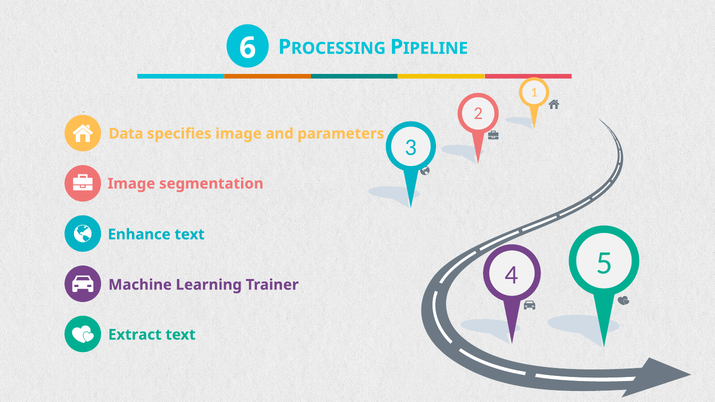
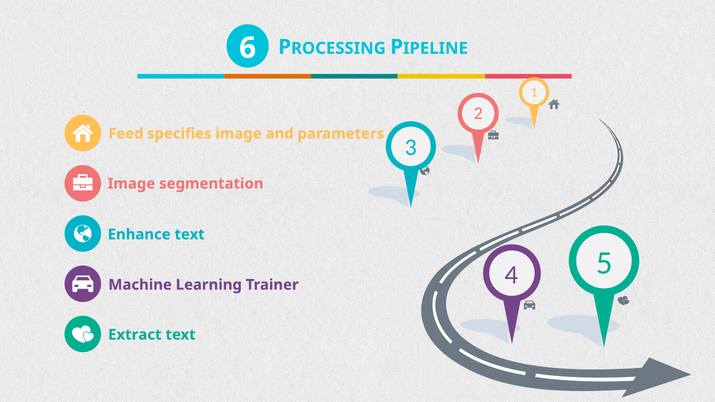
Data: Data -> Feed (126, 134)
